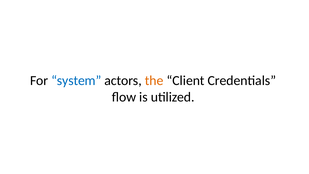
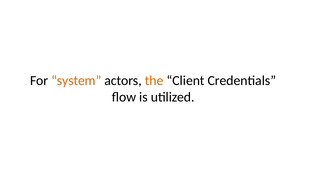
system colour: blue -> orange (76, 80)
